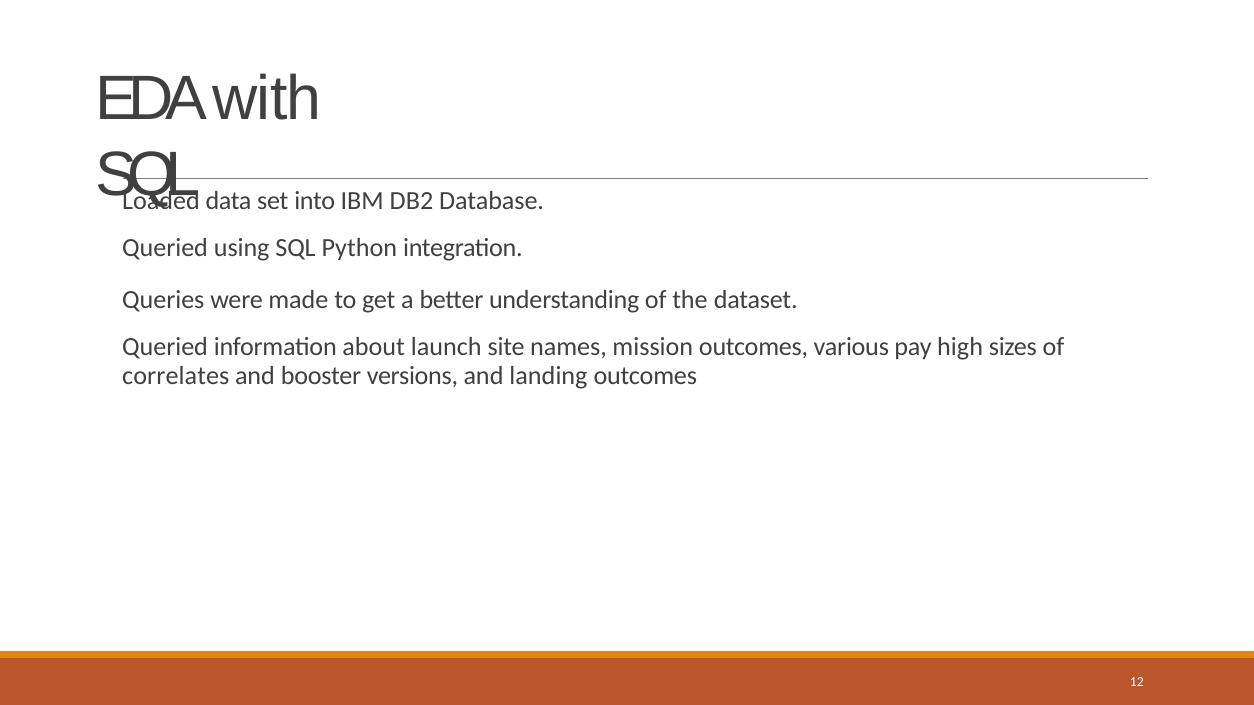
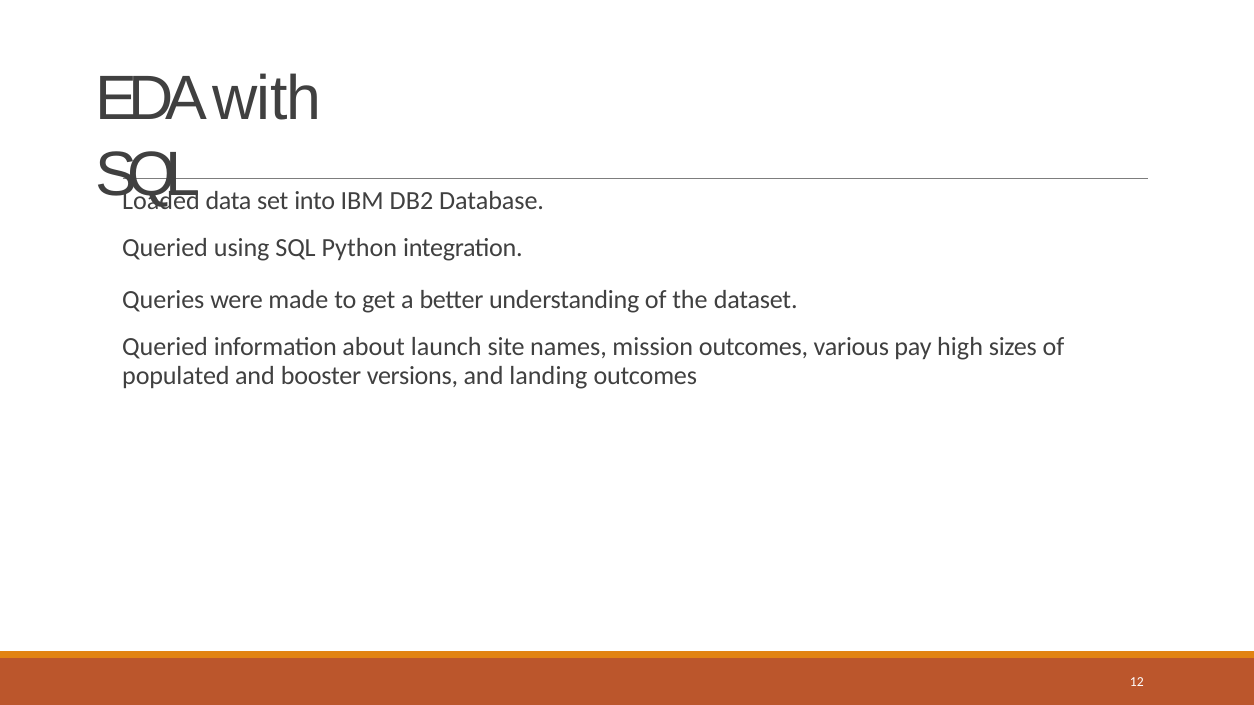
correlates: correlates -> populated (176, 376)
